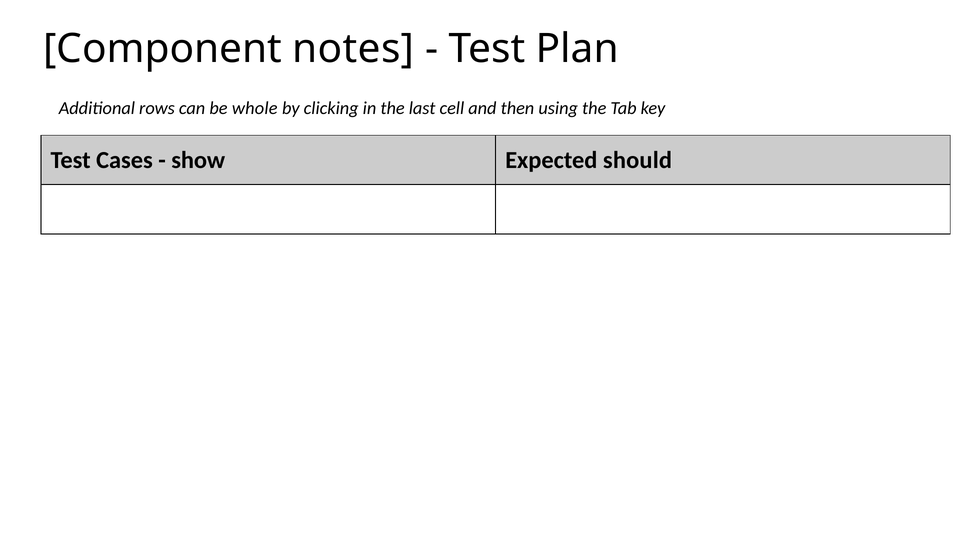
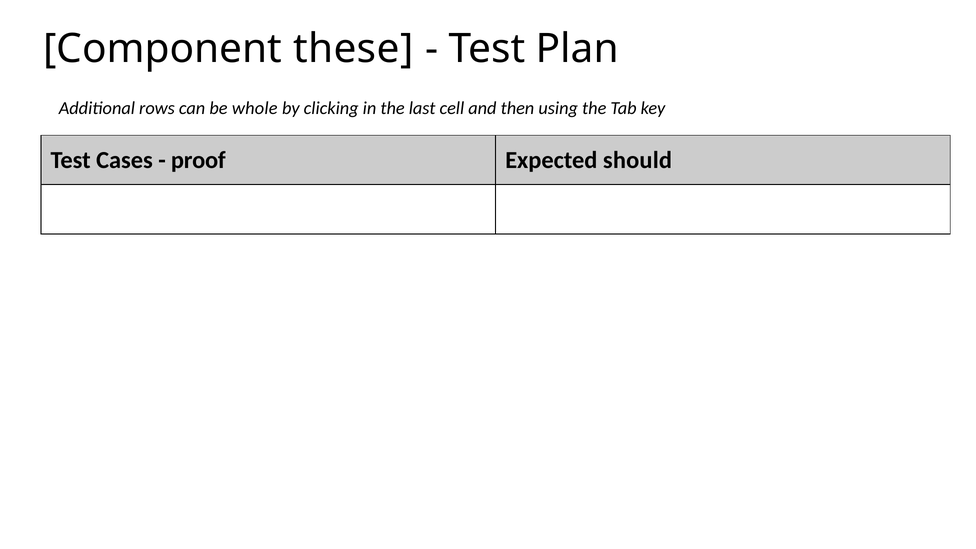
notes: notes -> these (353, 49)
show: show -> proof (198, 160)
